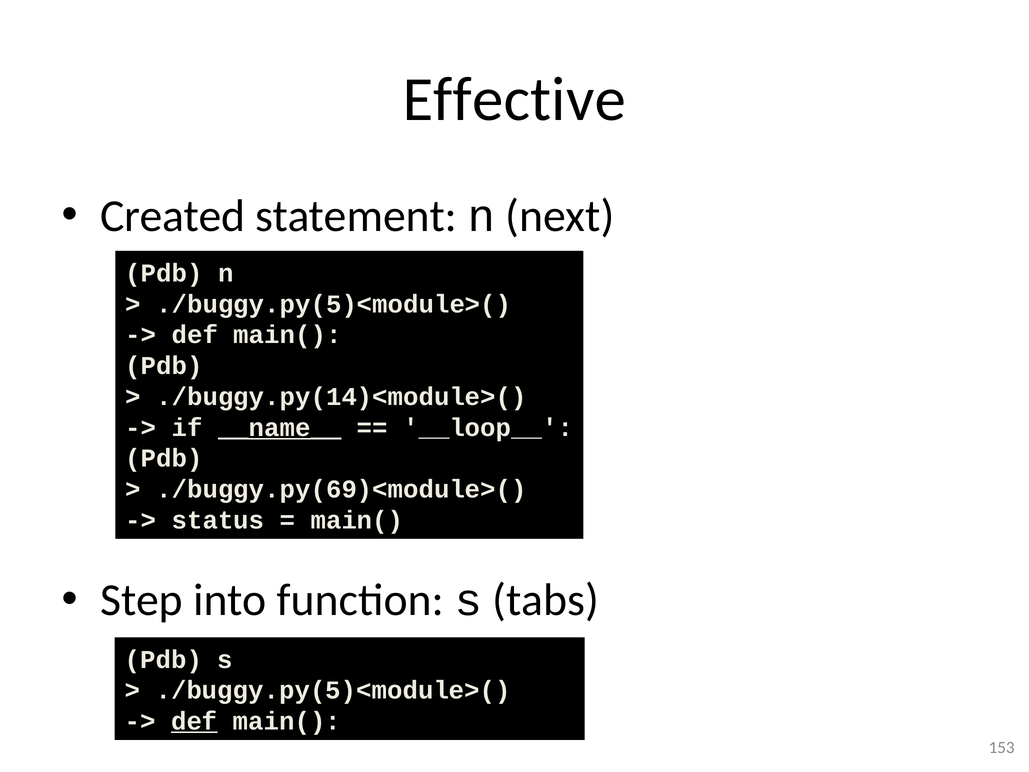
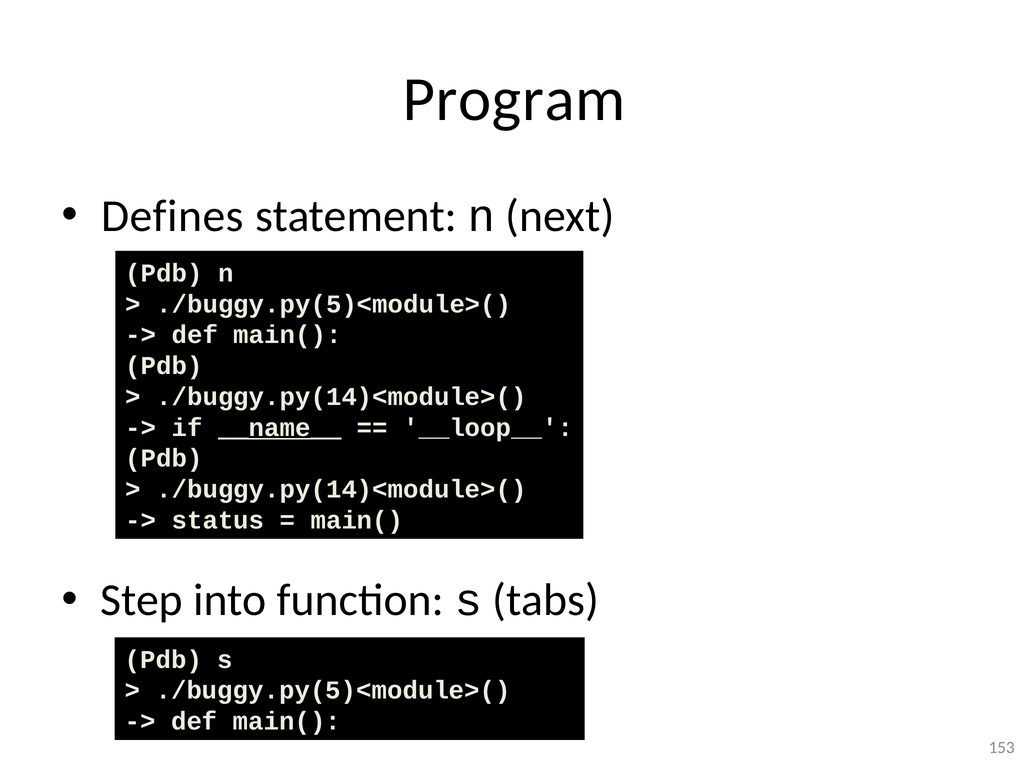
Effective: Effective -> Program (514, 100)
Created: Created -> Defines (172, 216)
./buggy.py(69)<module>(: ./buggy.py(69)<module>( -> ./buggy.py(14)<module>( (342, 489)
def underline: present -> none (194, 721)
